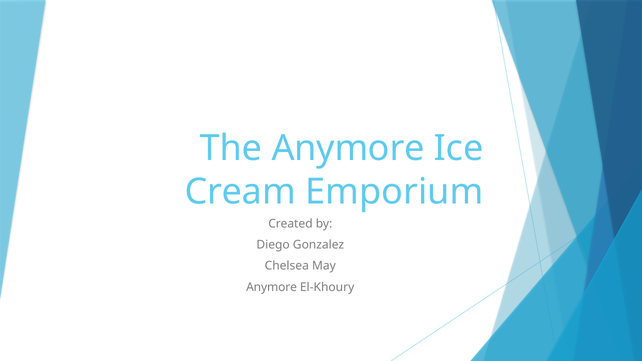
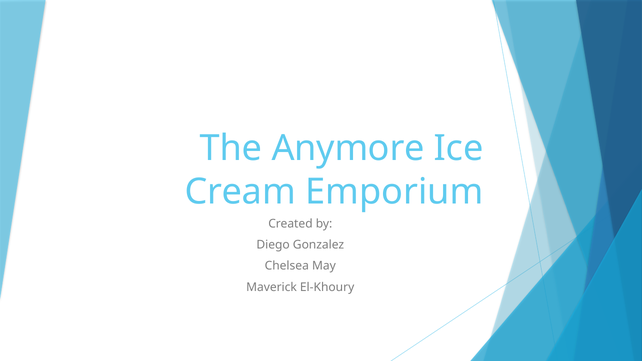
Anymore: Anymore -> Maverick (272, 287)
